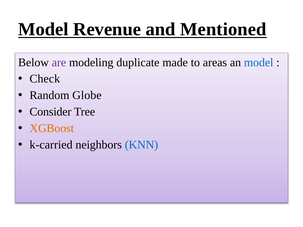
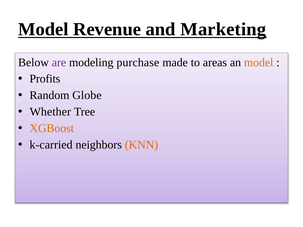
Mentioned: Mentioned -> Marketing (223, 29)
duplicate: duplicate -> purchase (138, 62)
model colour: blue -> orange (259, 62)
Check: Check -> Profits (45, 79)
Consider: Consider -> Whether (50, 112)
KNN colour: blue -> orange (141, 145)
